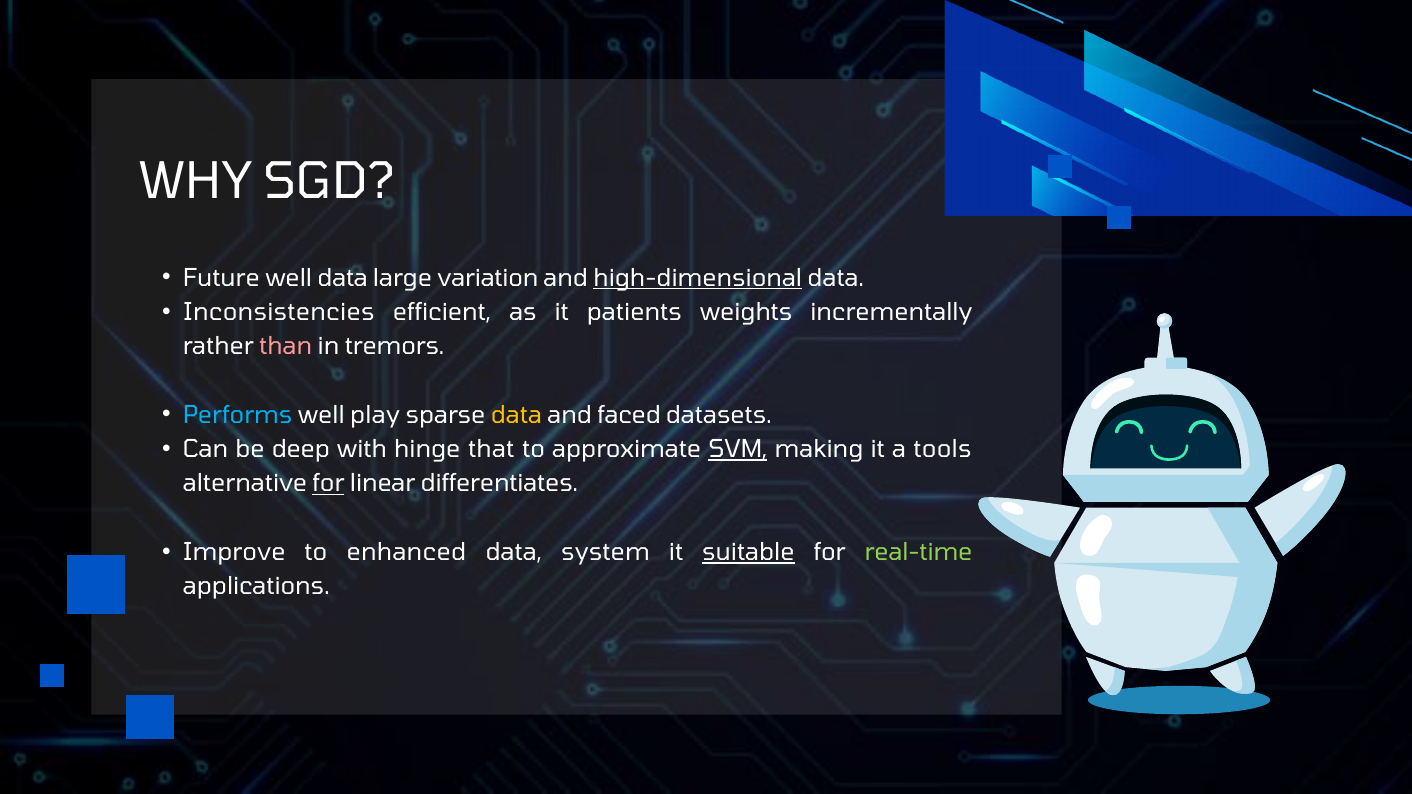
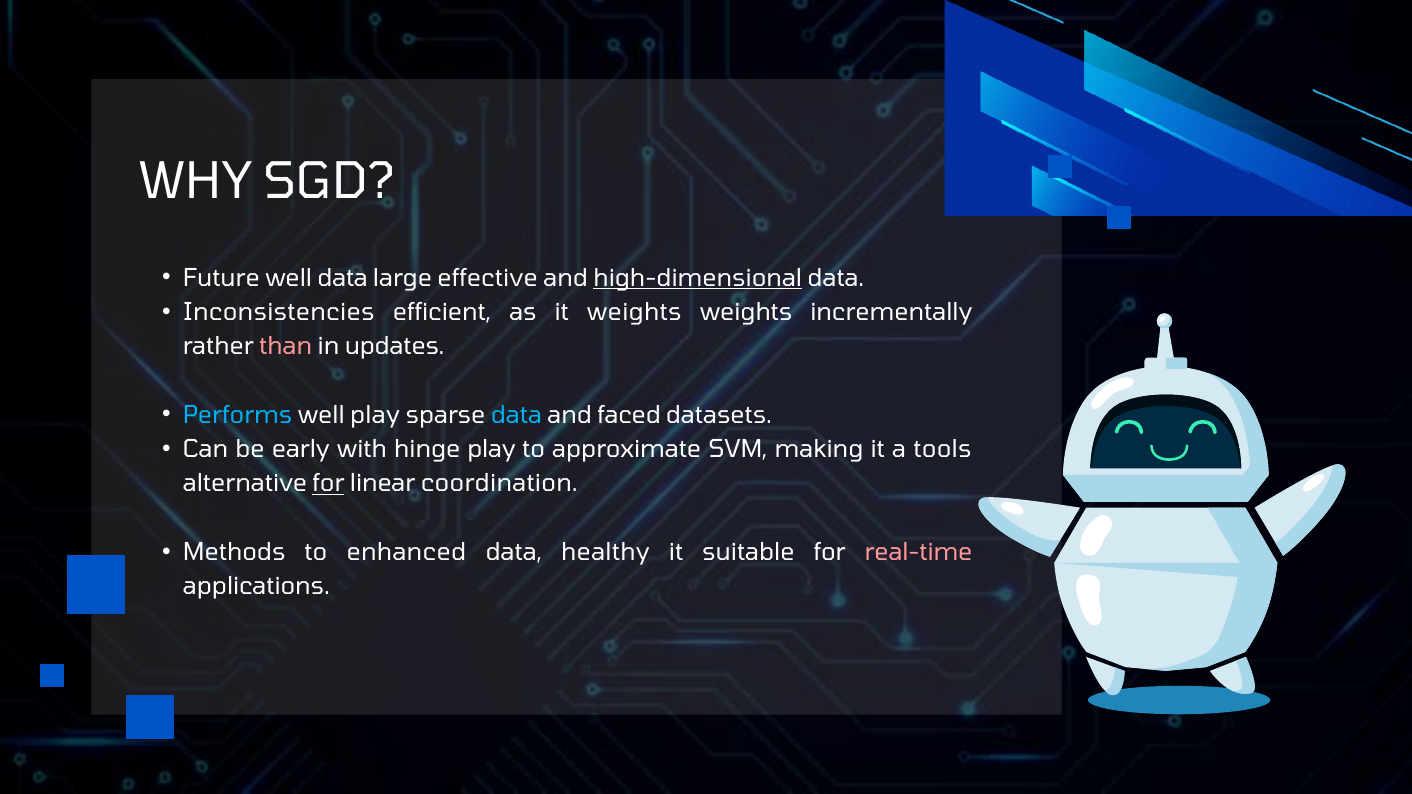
variation: variation -> effective (488, 278)
it patients: patients -> weights (634, 312)
tremors: tremors -> updates (395, 347)
data colour: yellow -> light blue (516, 415)
deep: deep -> early (301, 450)
hinge that: that -> play (491, 450)
SVM underline: present -> none (738, 450)
differentiates: differentiates -> coordination (499, 484)
Improve: Improve -> Methods (234, 553)
system: system -> healthy (605, 553)
suitable underline: present -> none (748, 553)
real-time colour: light green -> pink (919, 553)
